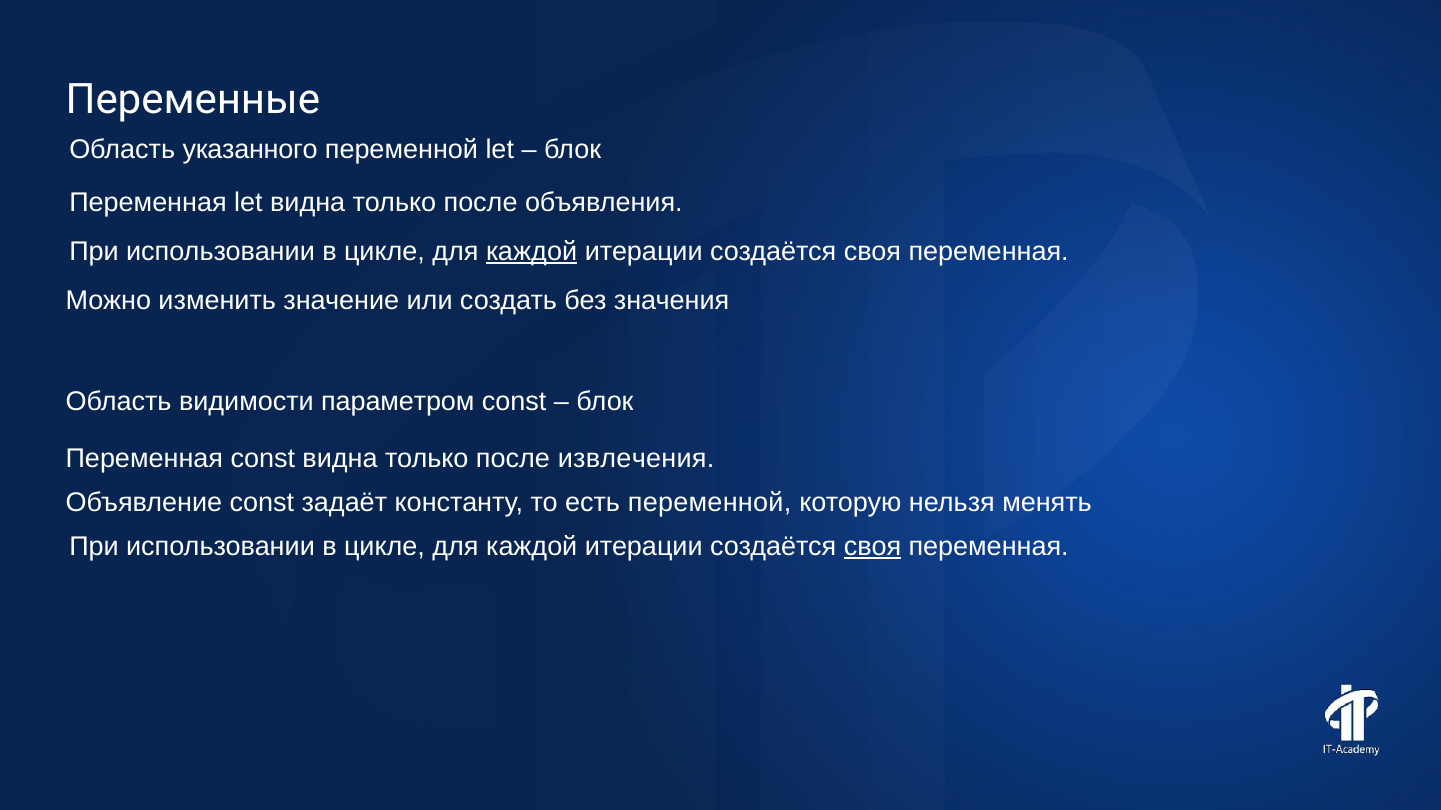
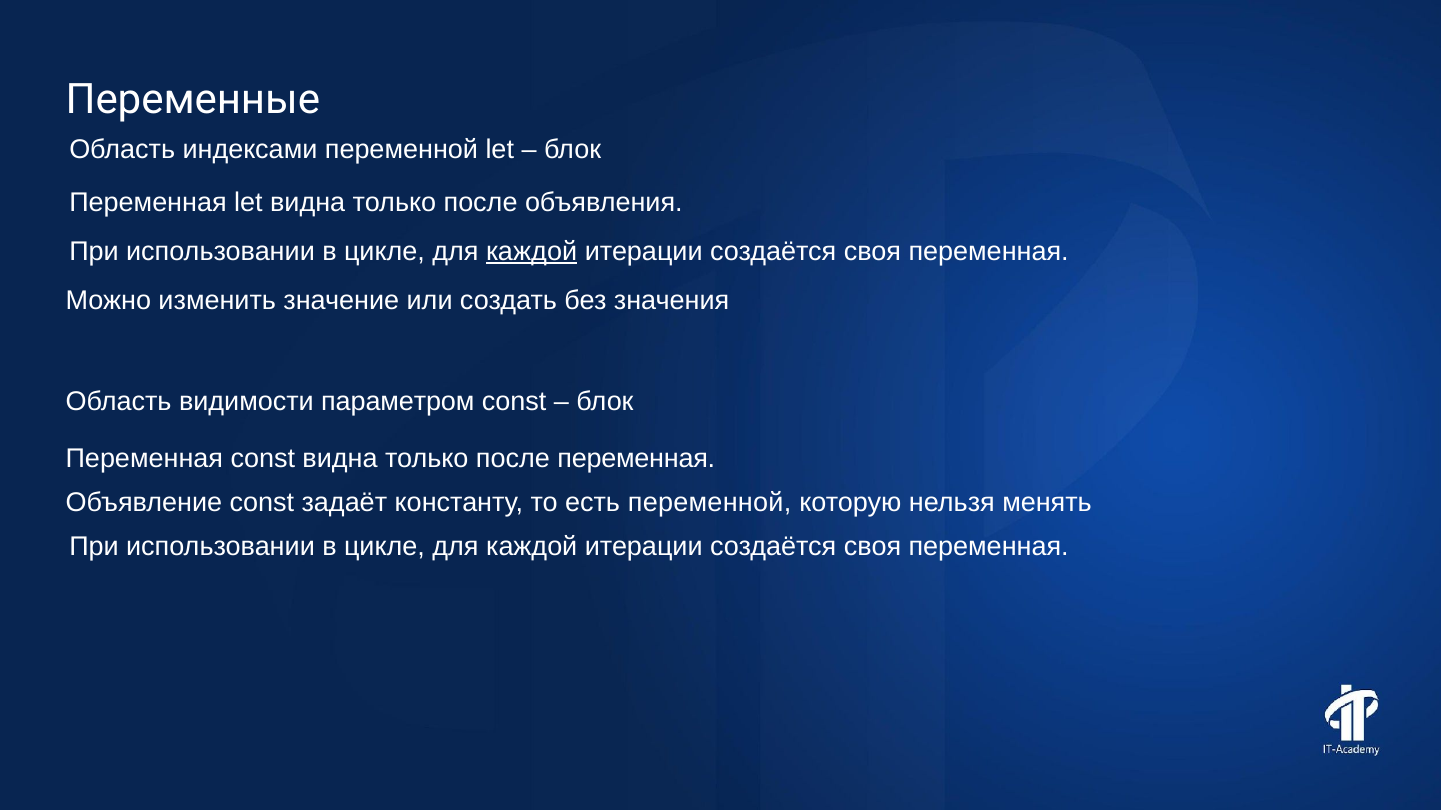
указанного: указанного -> индексами (250, 150)
после извлечения: извлечения -> переменная (636, 459)
своя underline: present -> none (872, 547)
